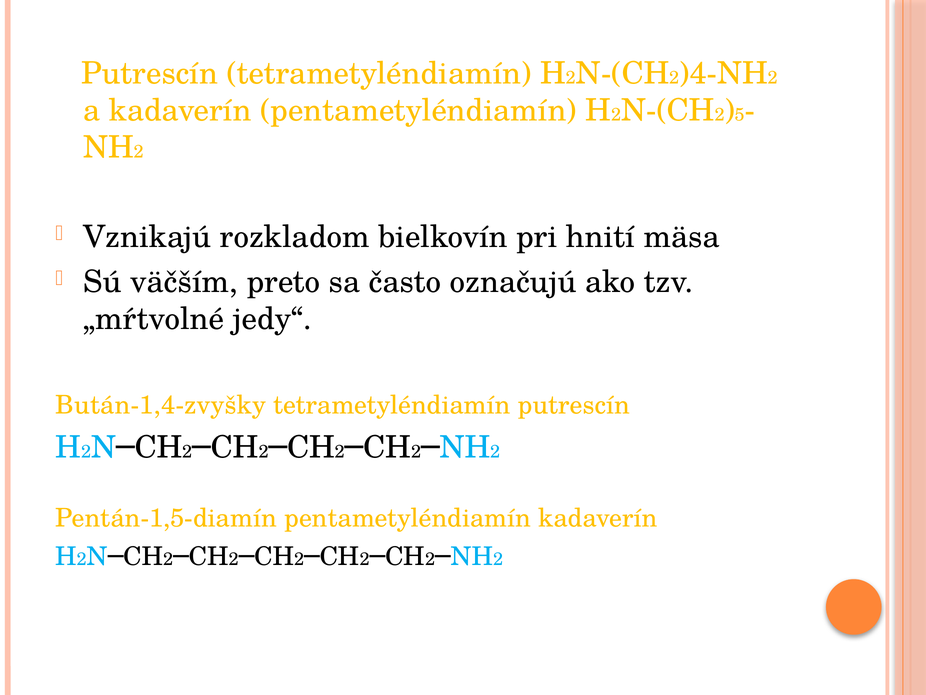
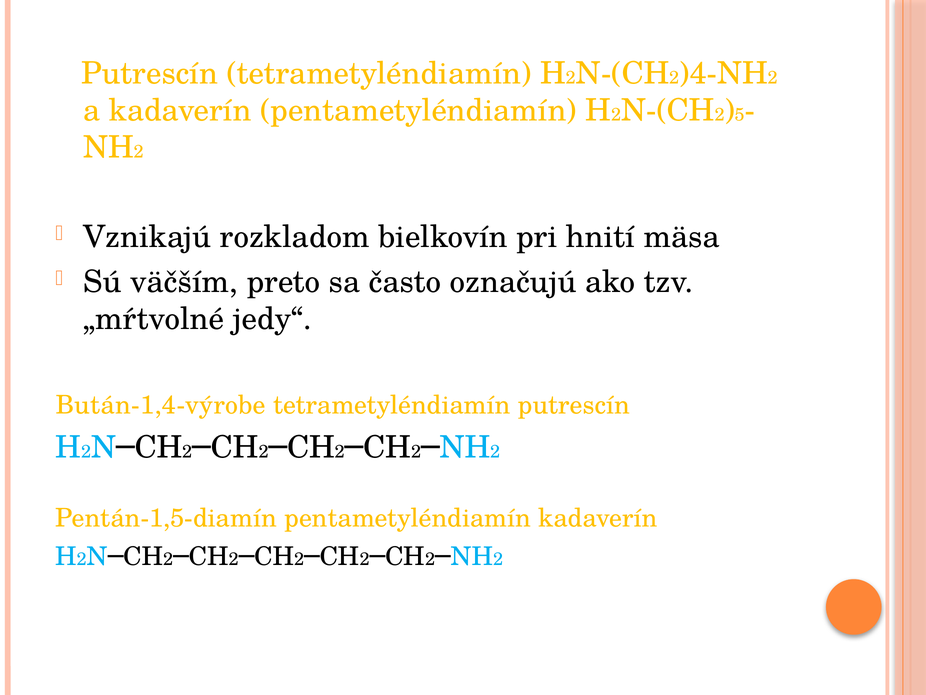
Bután-1,4-zvyšky: Bután-1,4-zvyšky -> Bután-1,4-výrobe (161, 405)
